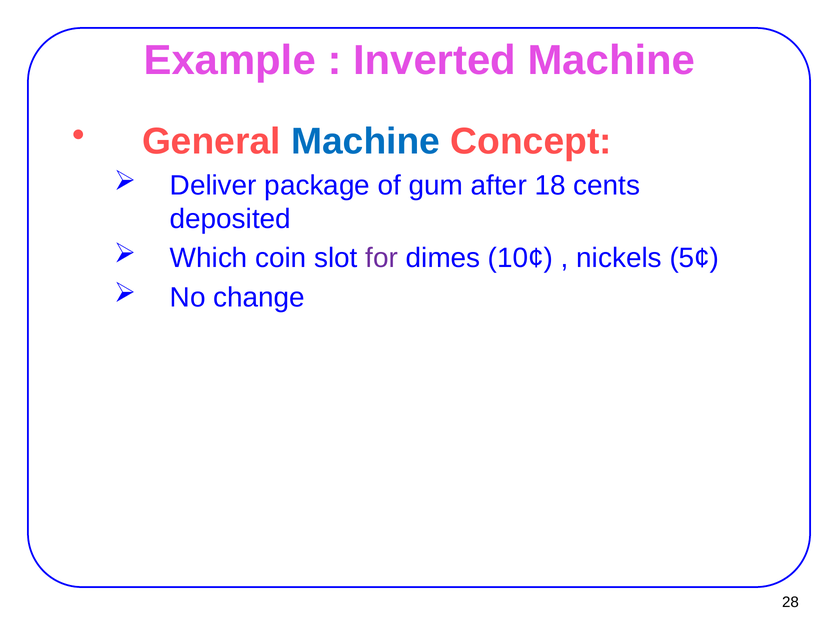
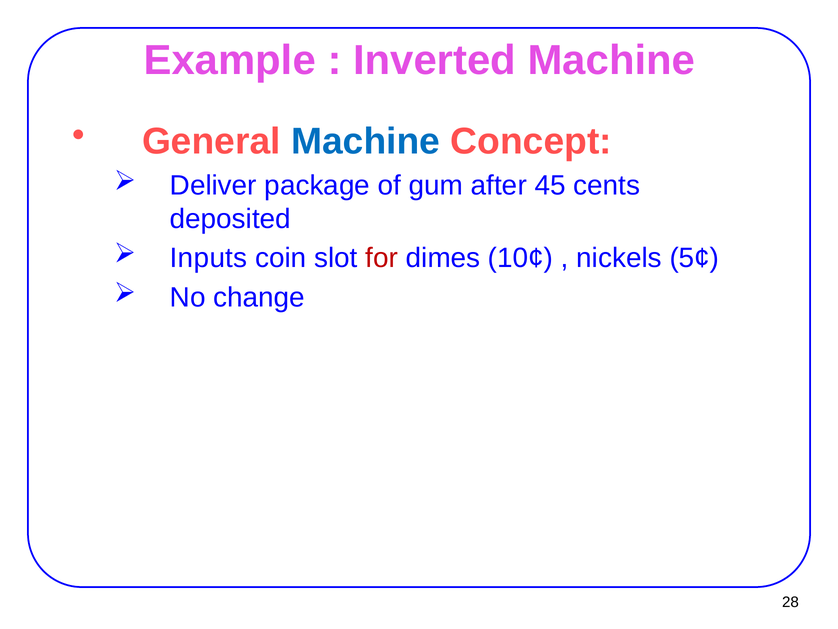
18: 18 -> 45 (550, 185)
Which: Which -> Inputs (209, 258)
for colour: purple -> red (382, 258)
